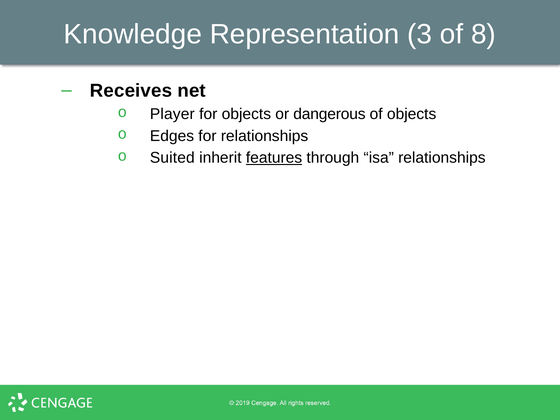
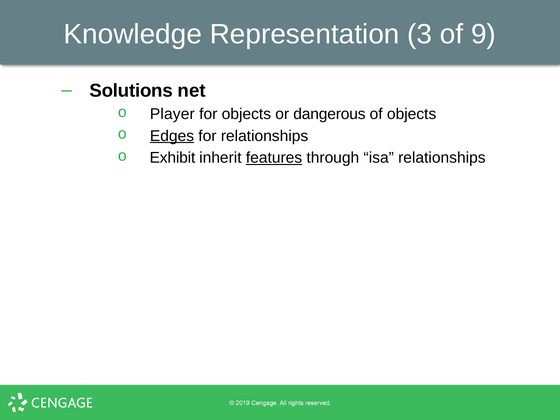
8: 8 -> 9 (483, 34)
Receives: Receives -> Solutions (131, 91)
Edges underline: none -> present (172, 136)
Suited: Suited -> Exhibit (172, 158)
